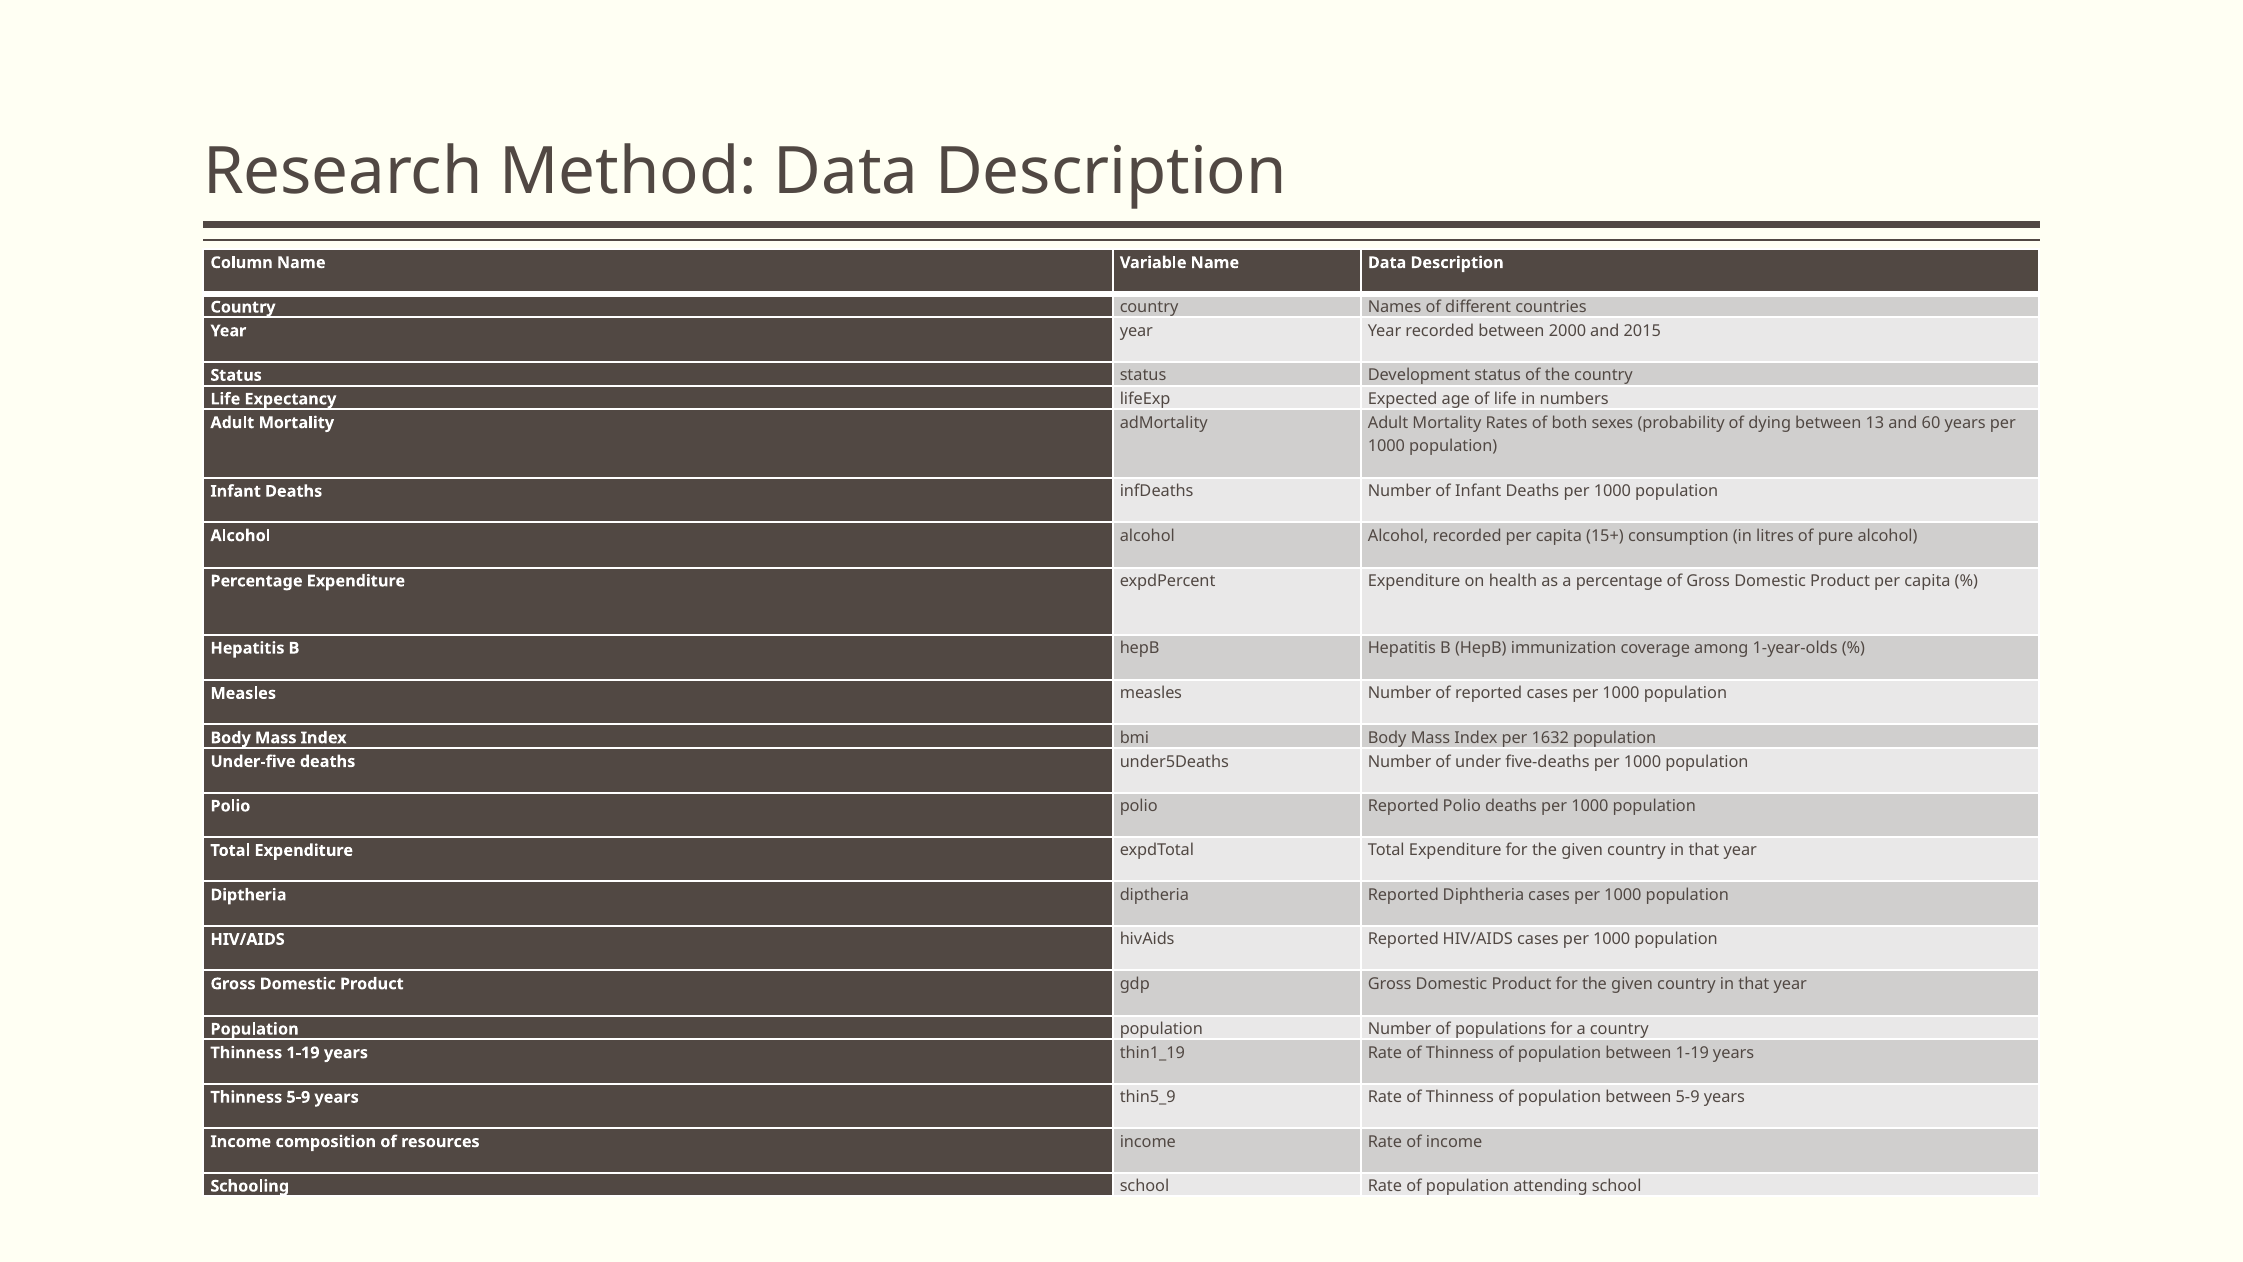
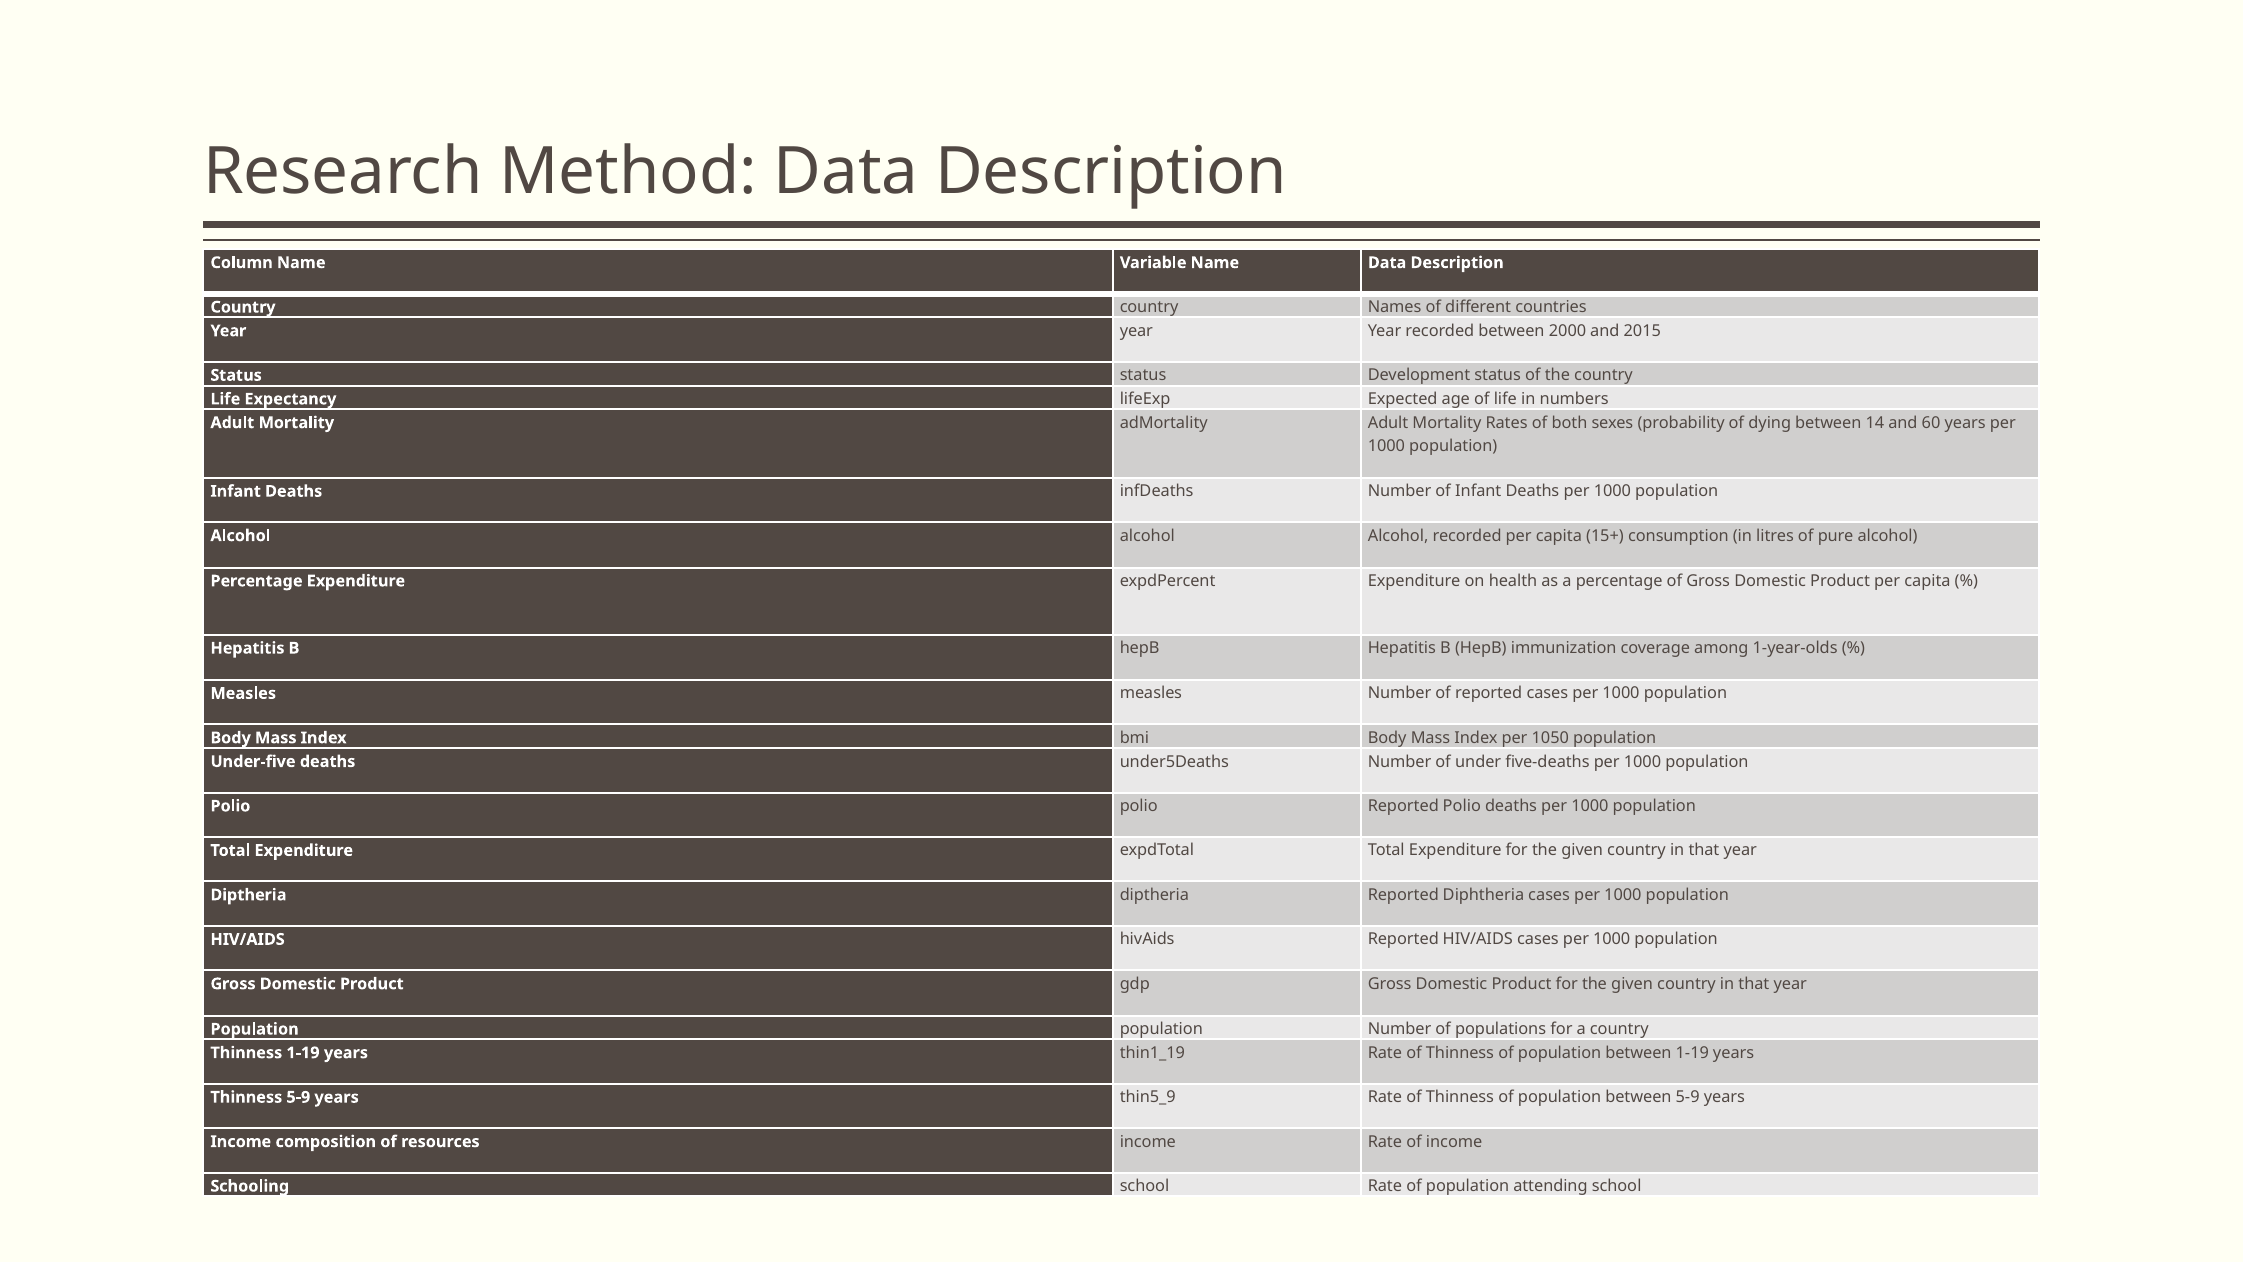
13: 13 -> 14 (1875, 423)
1632: 1632 -> 1050 (1550, 738)
